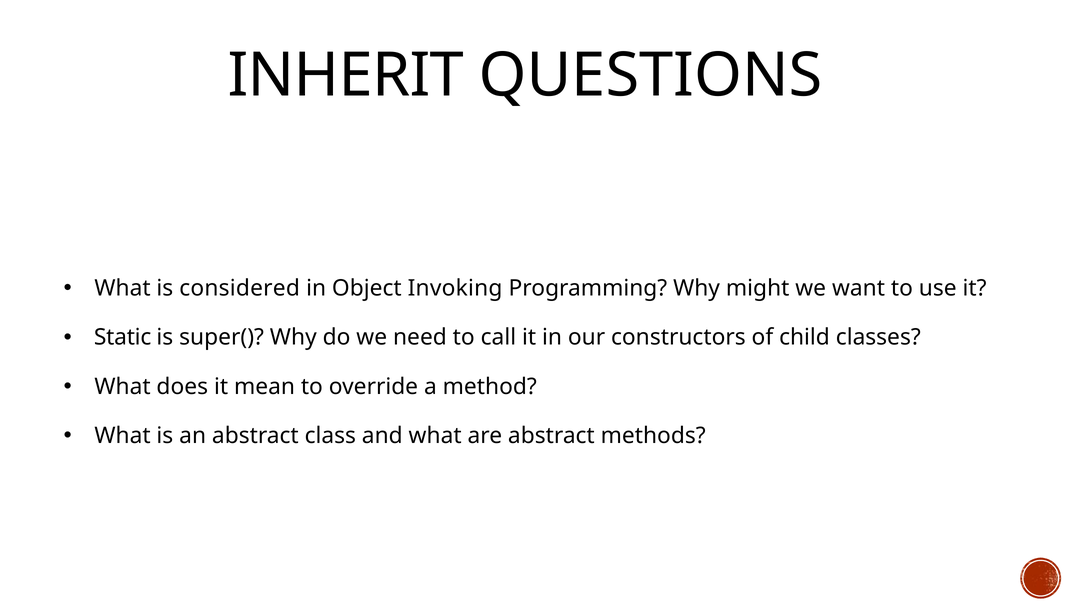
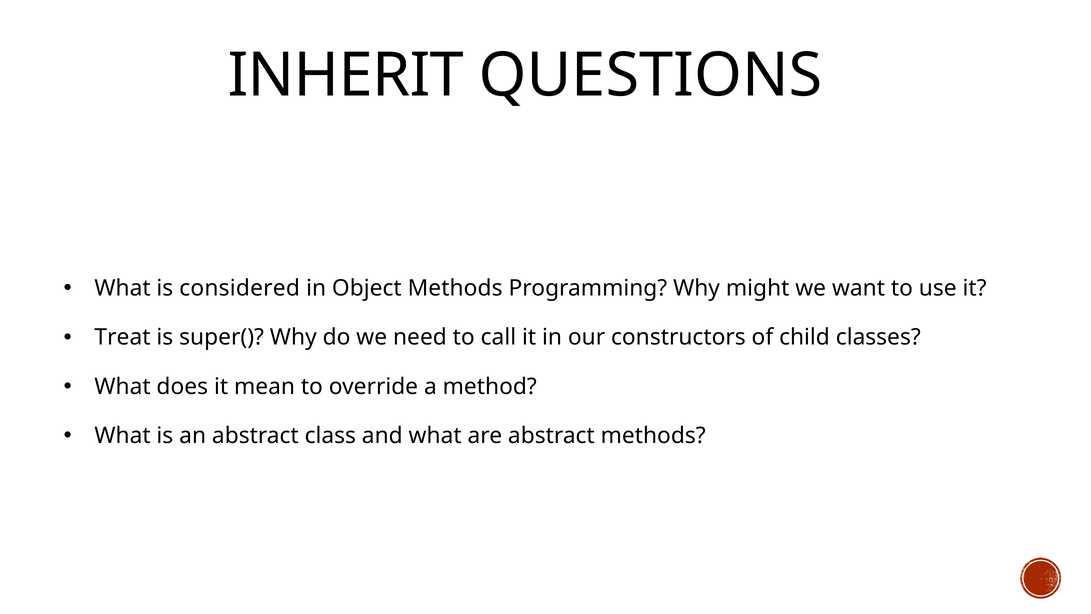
Object Invoking: Invoking -> Methods (455, 288)
Static: Static -> Treat (122, 337)
